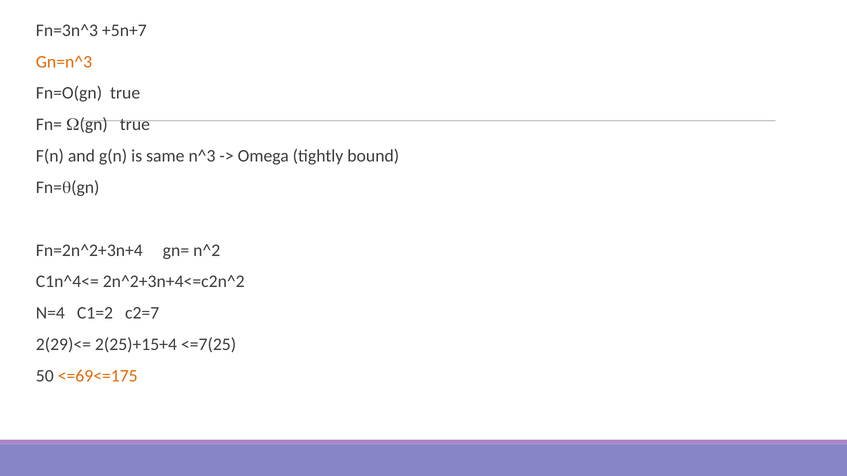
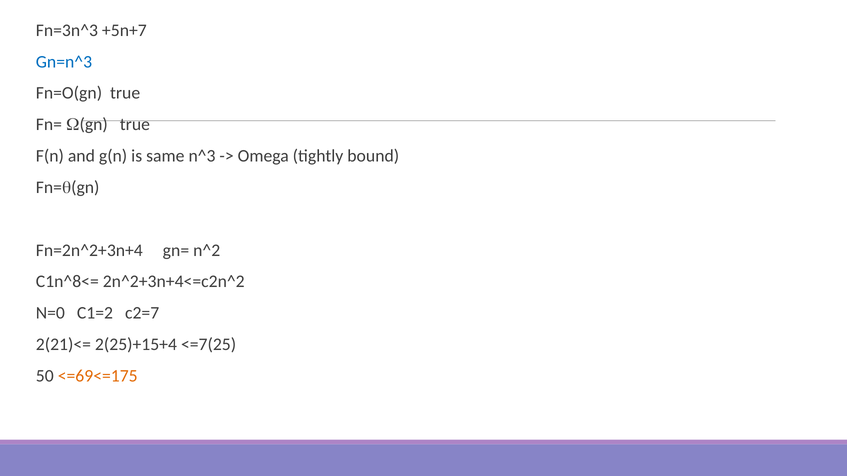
Gn=n^3 colour: orange -> blue (64, 62)
C1n^4<=: C1n^4<= -> C1n^8<= (67, 282)
N=4: N=4 -> N=0 (50, 313)
2(29)<=: 2(29)<= -> 2(21)<= (63, 345)
